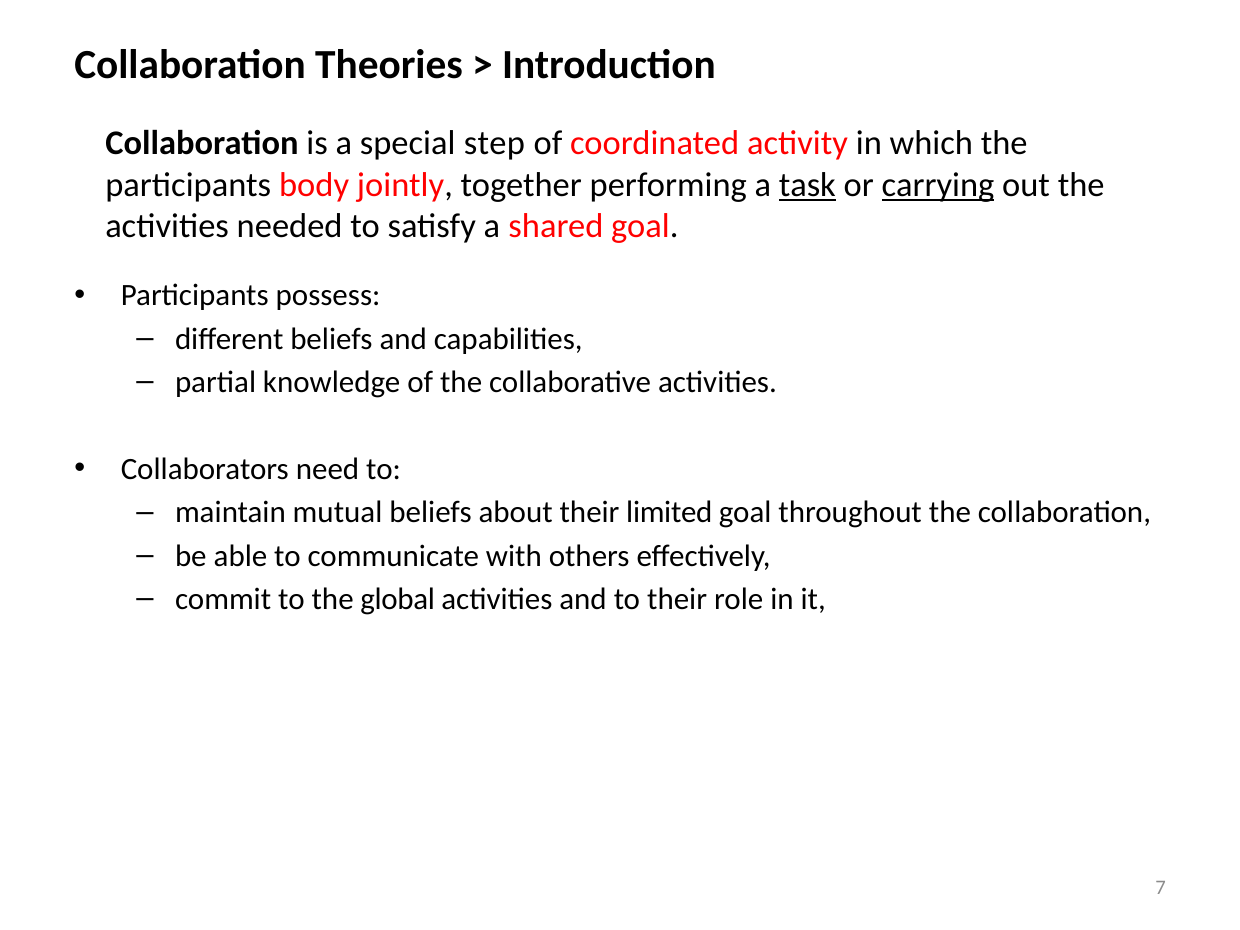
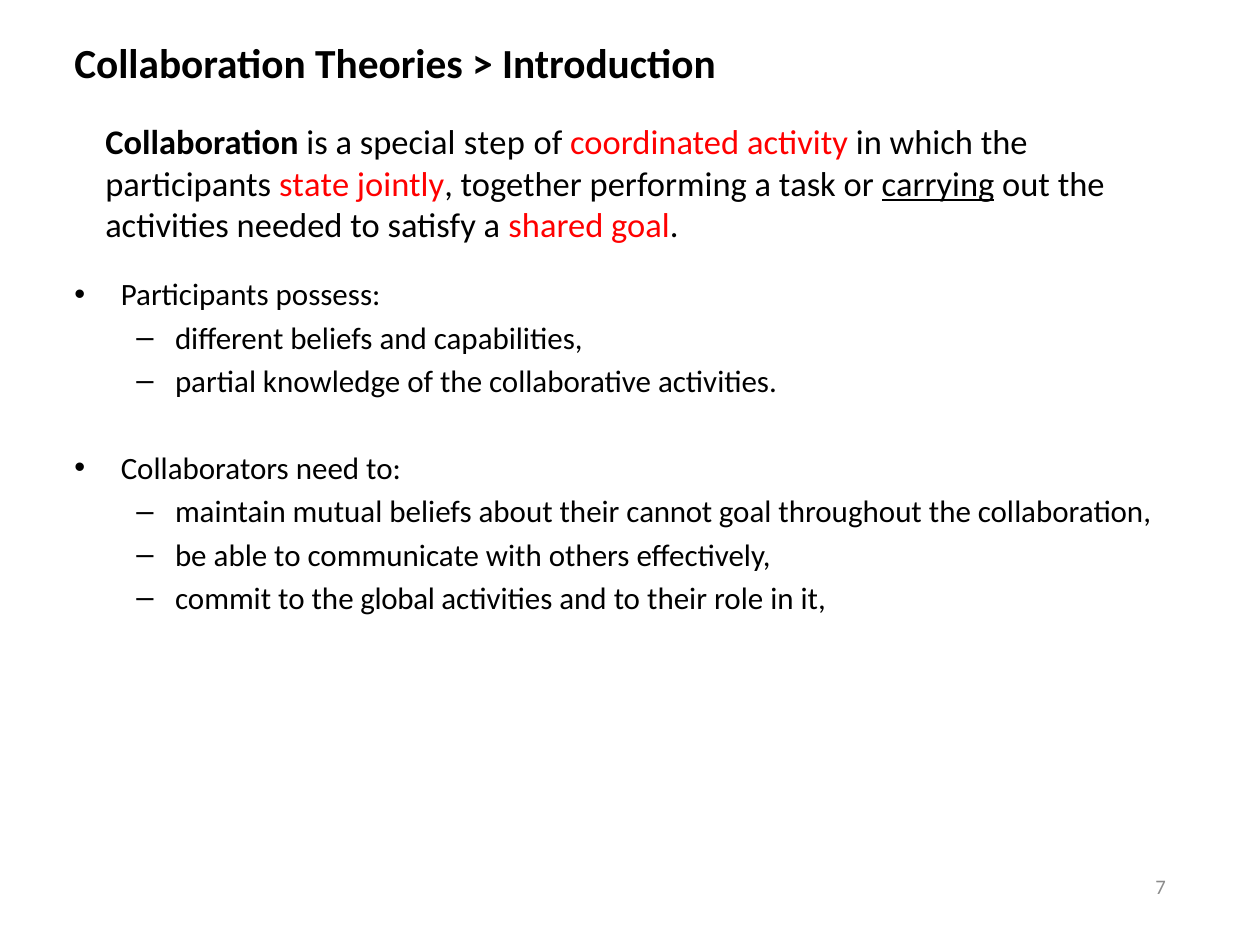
body: body -> state (314, 185)
task underline: present -> none (807, 185)
limited: limited -> cannot (669, 513)
